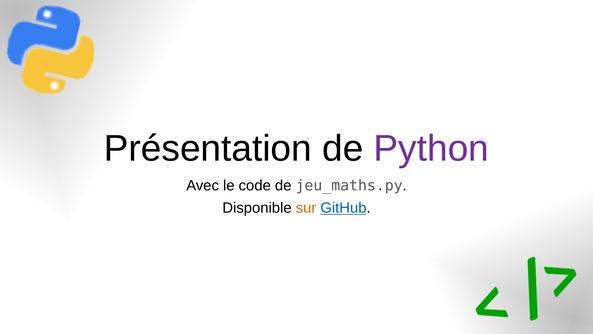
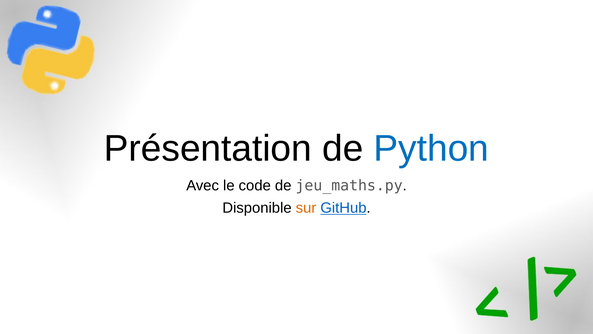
Python colour: purple -> blue (431, 148)
